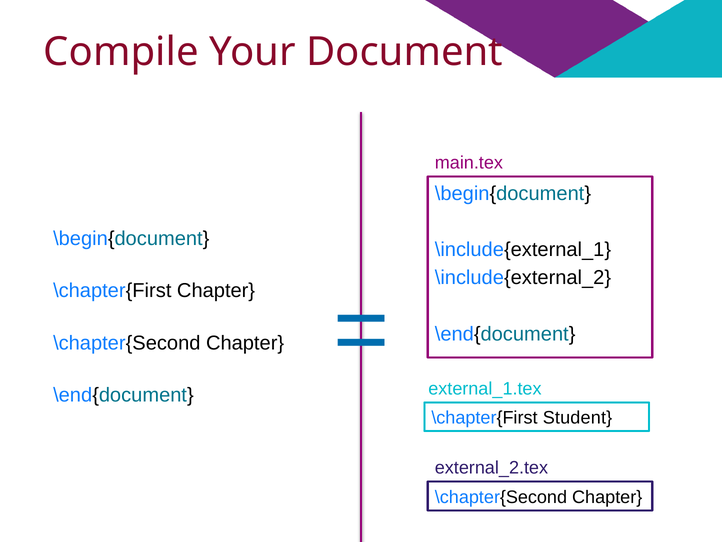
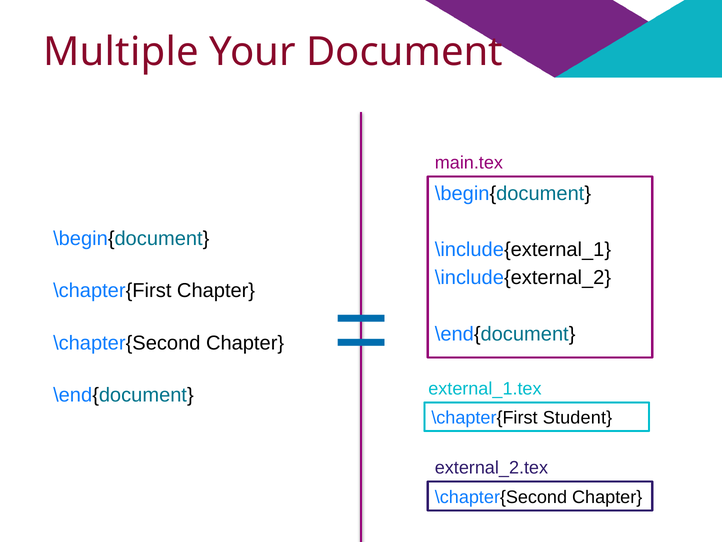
Compile: Compile -> Multiple (121, 52)
